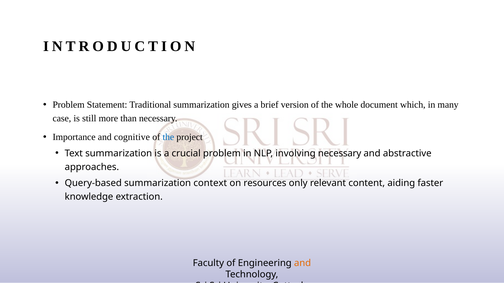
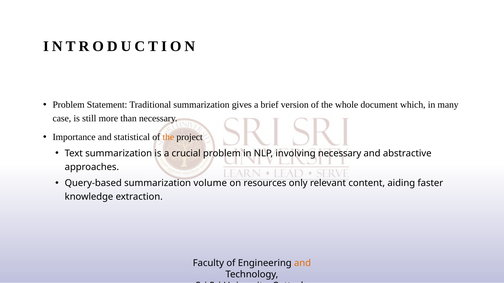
cognitive: cognitive -> statistical (132, 137)
the colour: blue -> orange (168, 137)
context: context -> volume (210, 183)
